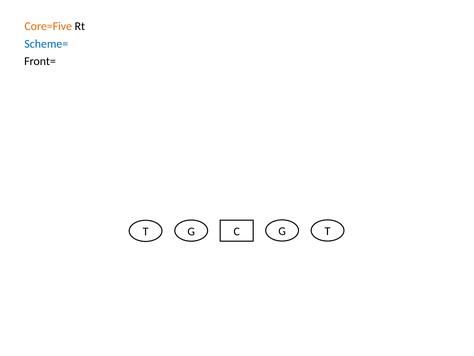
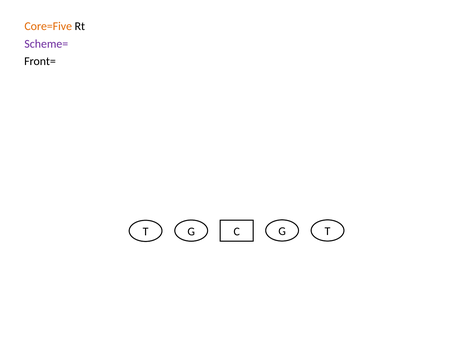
Scheme= colour: blue -> purple (46, 44)
